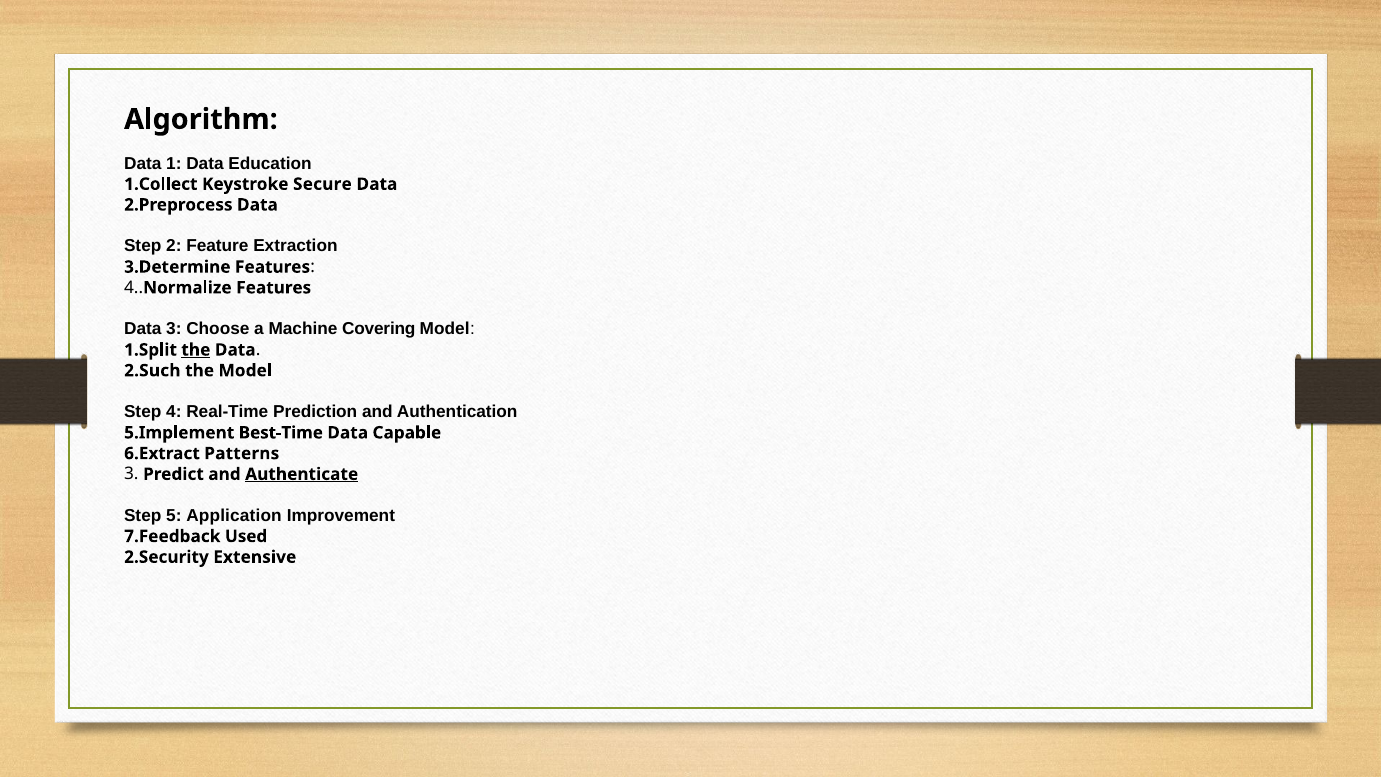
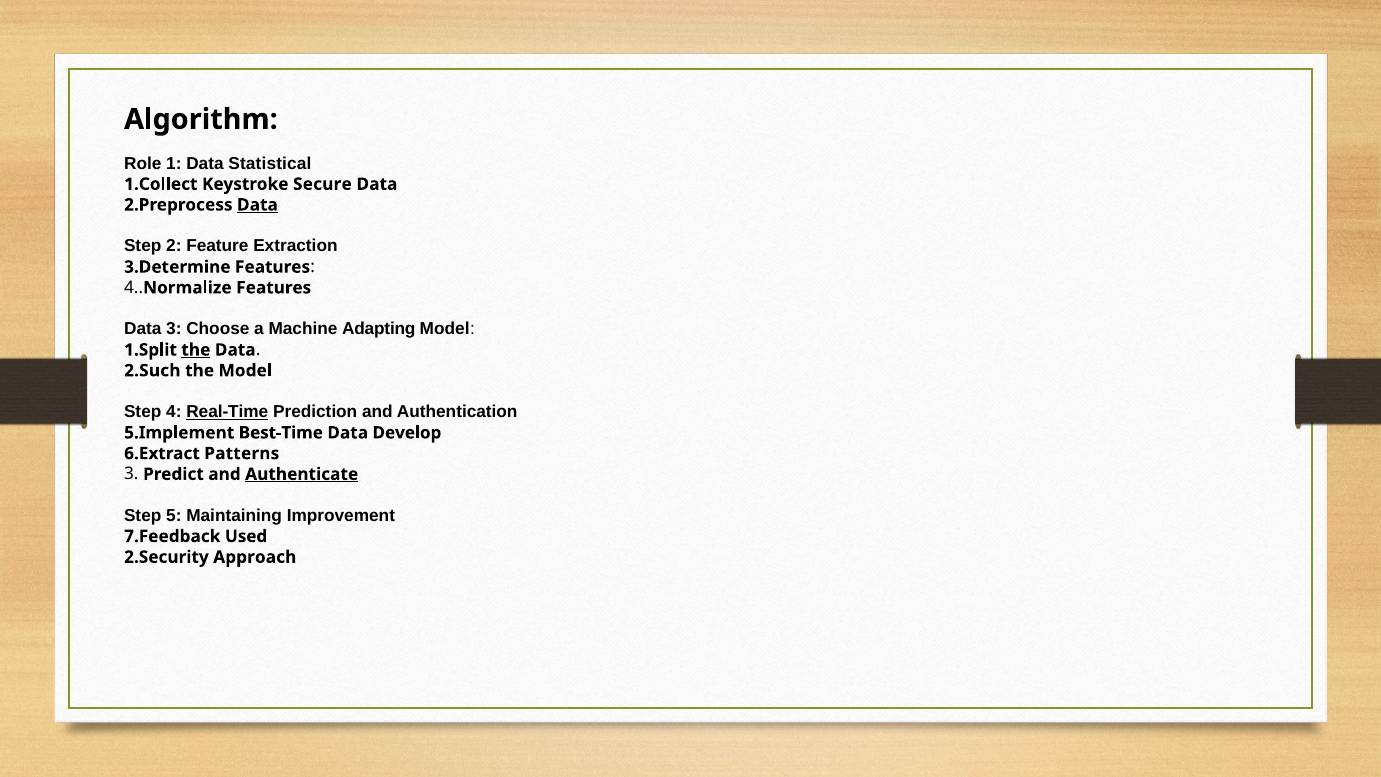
Data: Data -> Role (143, 163)
Education: Education -> Statistical (270, 163)
Data underline: none -> present (257, 205)
Covering: Covering -> Adapting (379, 329)
Real-Time underline: none -> present (227, 412)
Capable: Capable -> Develop (407, 433)
Application: Application -> Maintaining (234, 516)
Extensive: Extensive -> Approach (255, 557)
